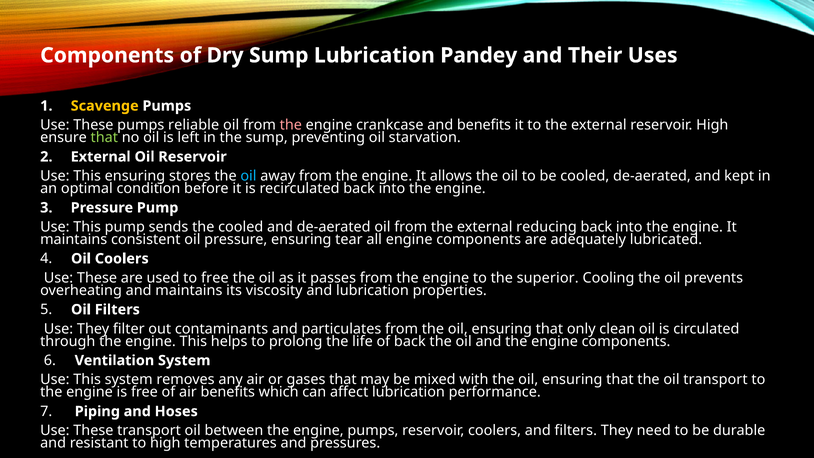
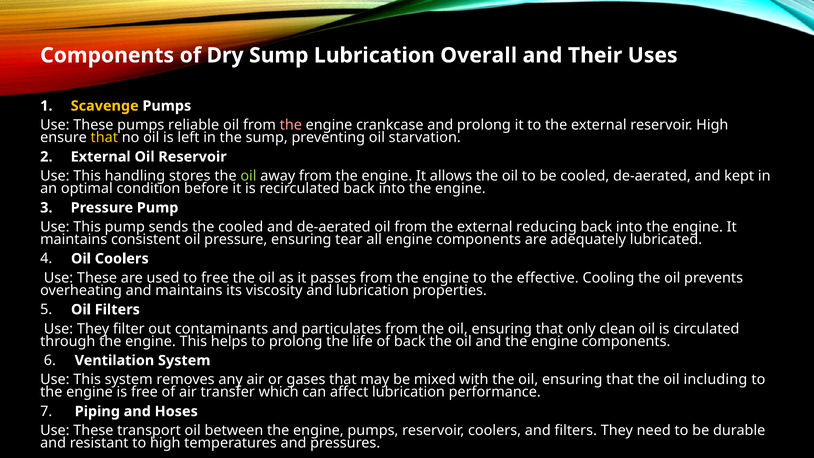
Pandey: Pandey -> Overall (479, 55)
and benefits: benefits -> prolong (484, 125)
that colour: light green -> yellow (104, 138)
This ensuring: ensuring -> handling (135, 176)
oil colour: light blue -> light green (248, 176)
superior: superior -> effective (548, 278)
oil transport: transport -> including (715, 380)
air benefits: benefits -> transfer (228, 392)
